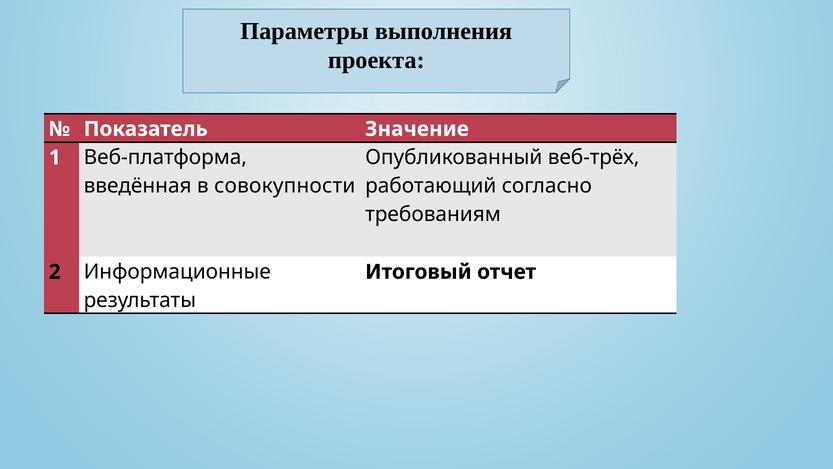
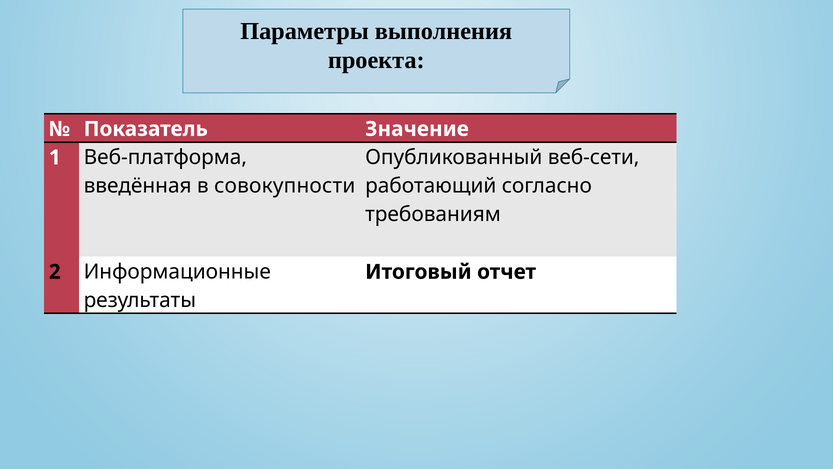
веб-трёх: веб-трёх -> веб-сети (594, 157)
